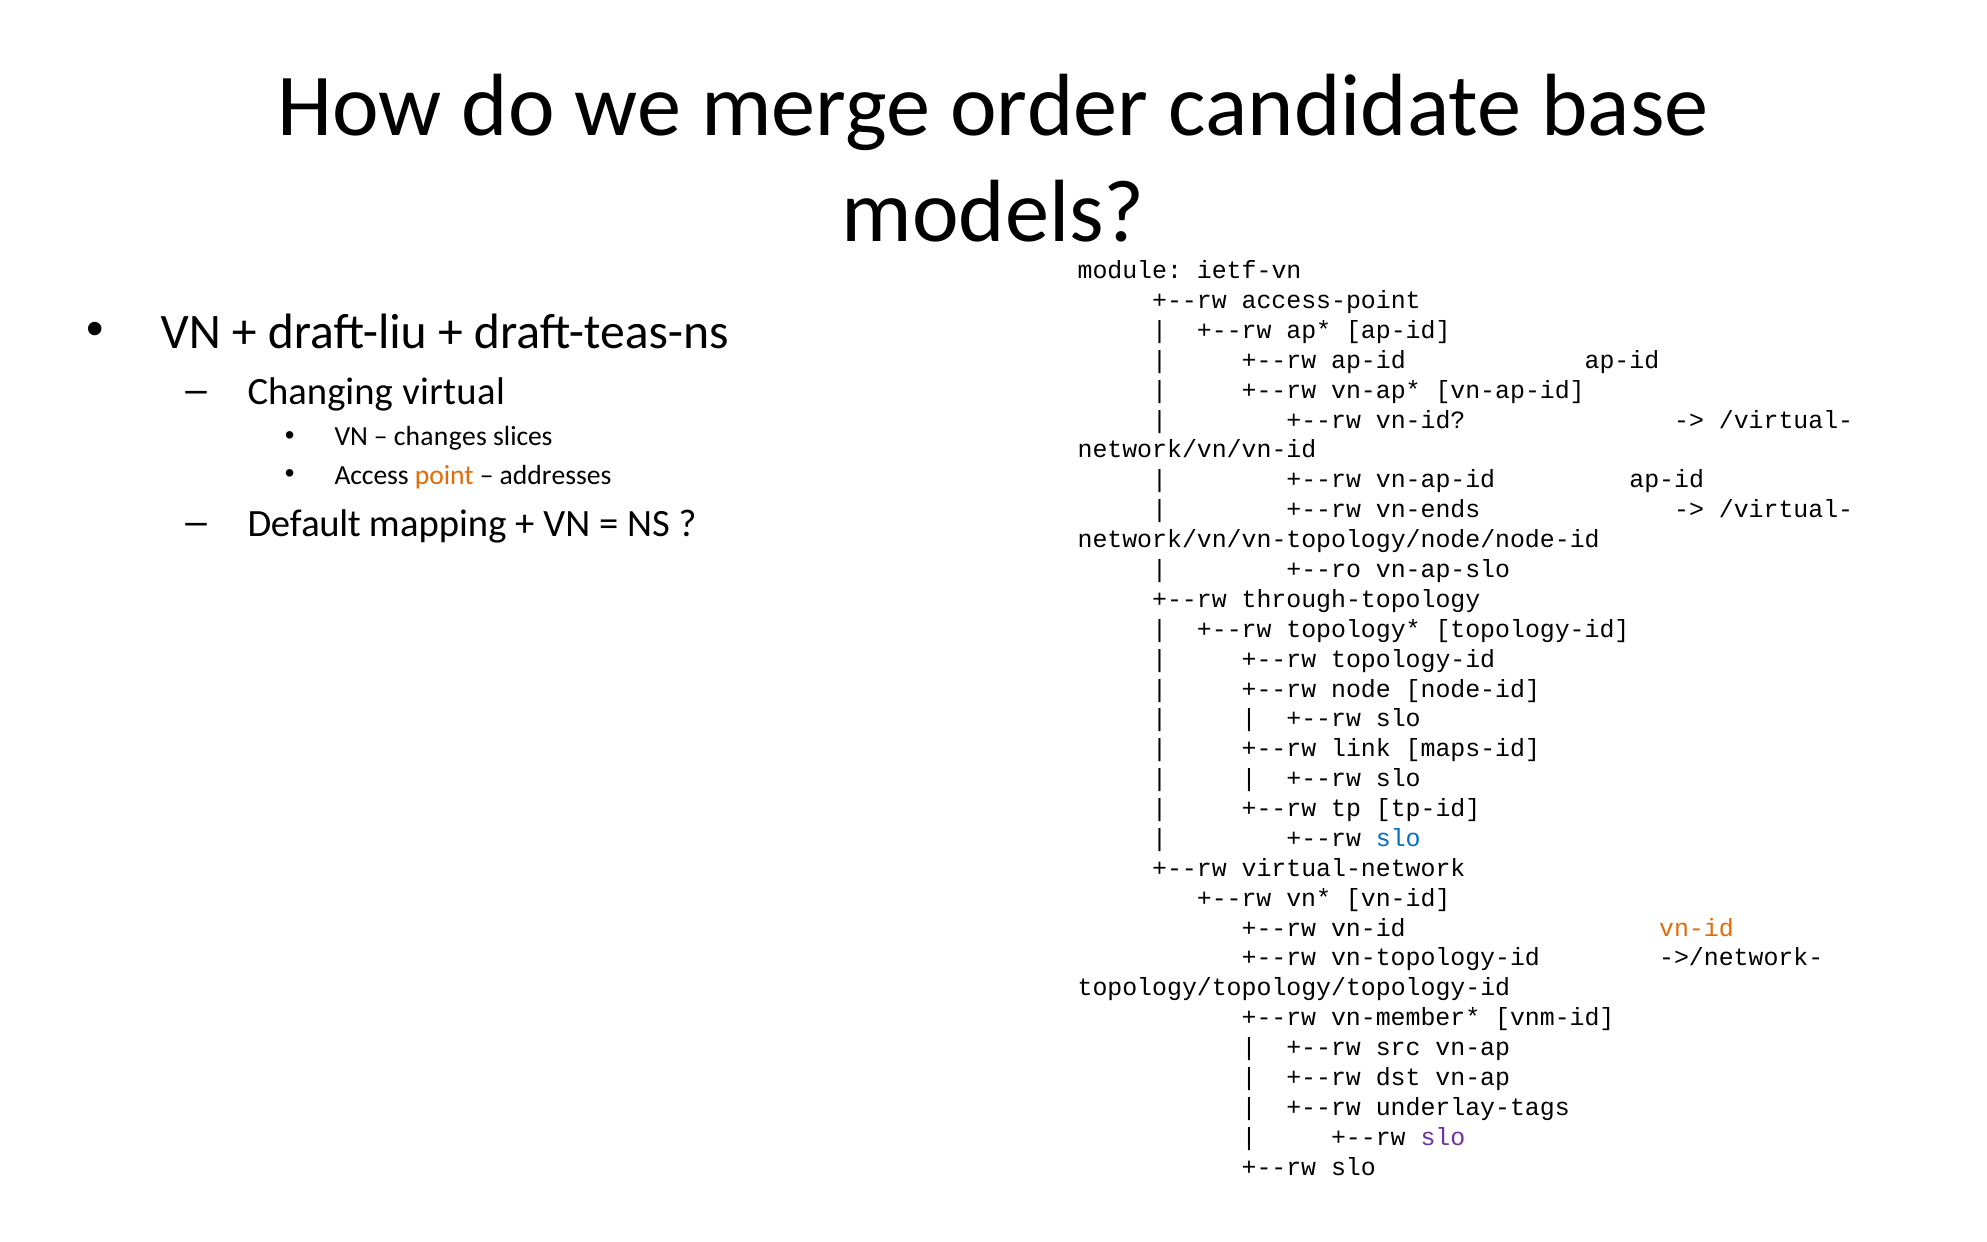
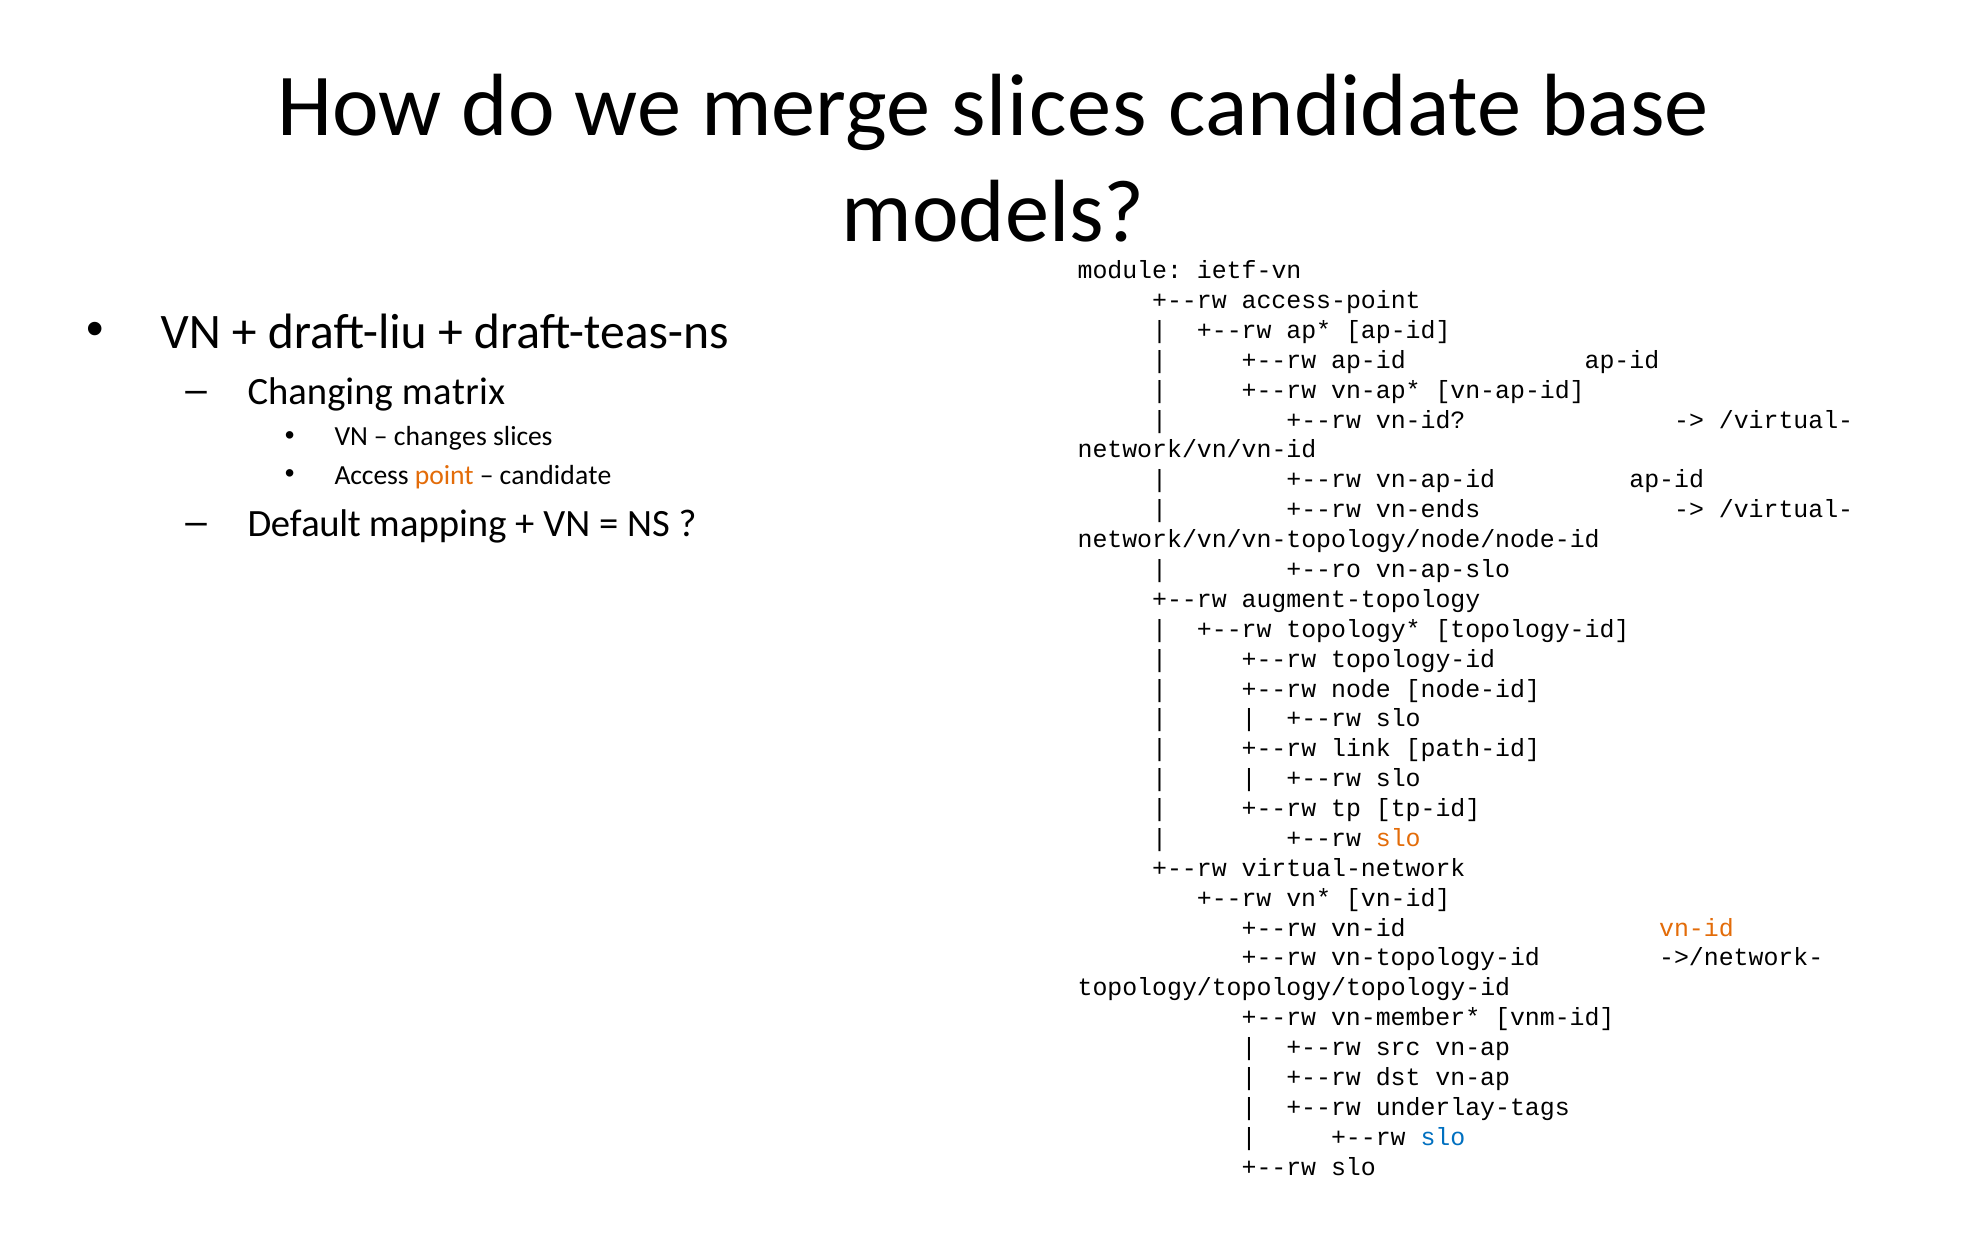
merge order: order -> slices (1049, 106)
virtual: virtual -> matrix (454, 392)
addresses: addresses -> candidate (556, 475)
through-topology: through-topology -> augment-topology (1361, 599)
maps-id: maps-id -> path-id (1473, 748)
slo colour: blue -> orange (1398, 838)
slo colour: purple -> blue (1443, 1137)
